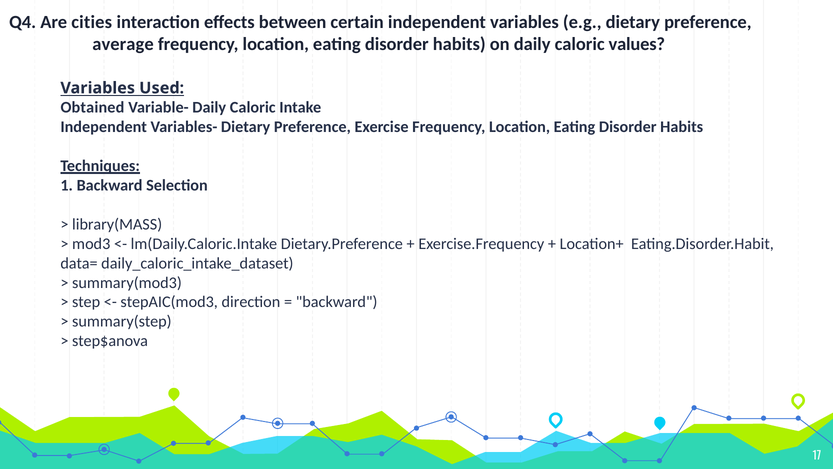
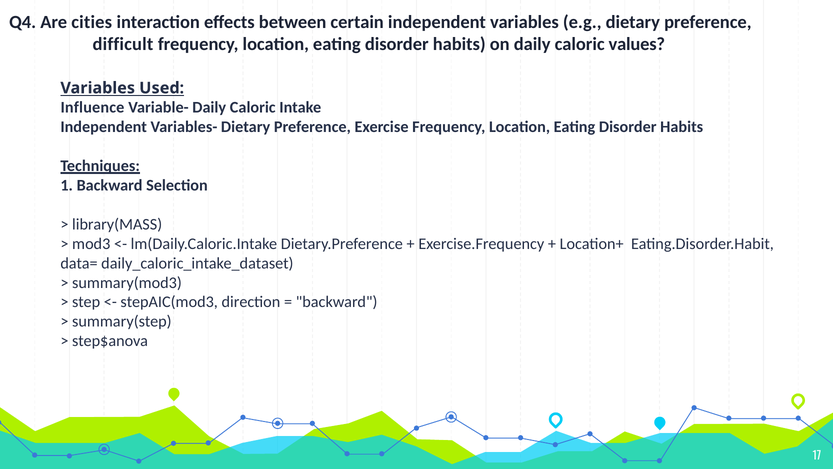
average: average -> difficult (123, 44)
Obtained: Obtained -> Influence (92, 107)
